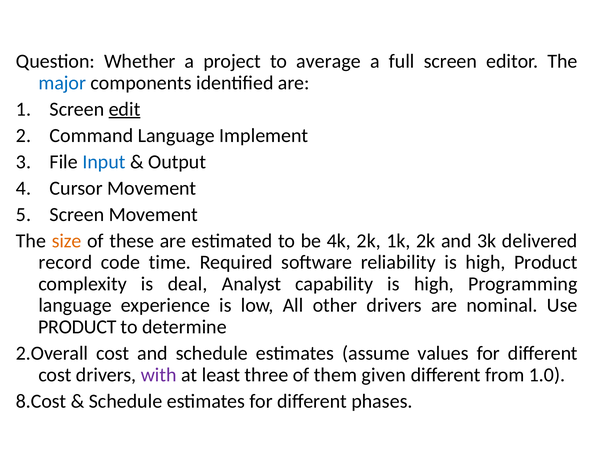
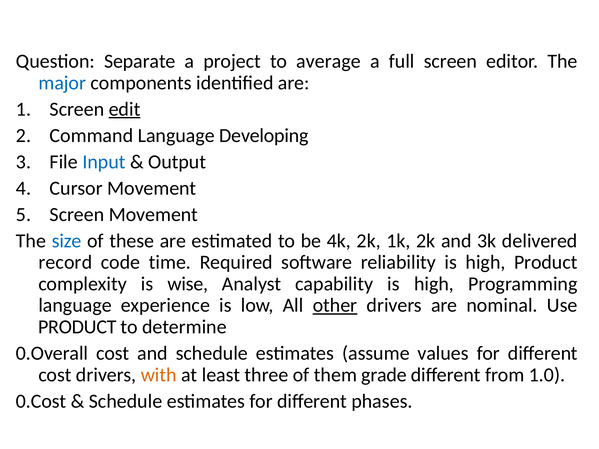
Whether: Whether -> Separate (140, 61)
Implement: Implement -> Developing (264, 136)
size colour: orange -> blue (67, 241)
deal: deal -> wise (188, 284)
other underline: none -> present (335, 306)
2.Overall: 2.Overall -> 0.Overall (52, 353)
with colour: purple -> orange (159, 375)
given: given -> grade (384, 375)
8.Cost: 8.Cost -> 0.Cost (41, 401)
